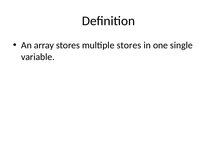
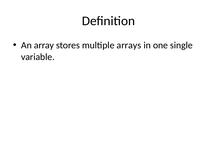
multiple stores: stores -> arrays (129, 46)
